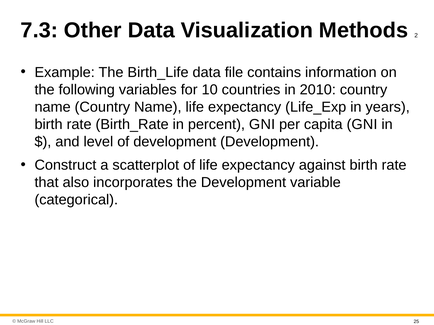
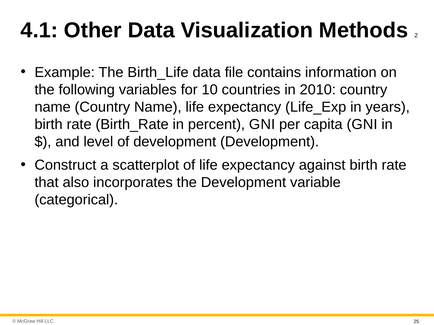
7.3: 7.3 -> 4.1 (39, 30)
